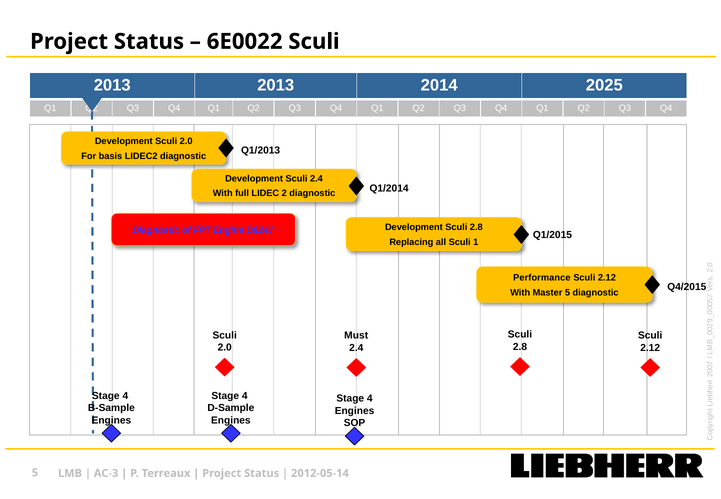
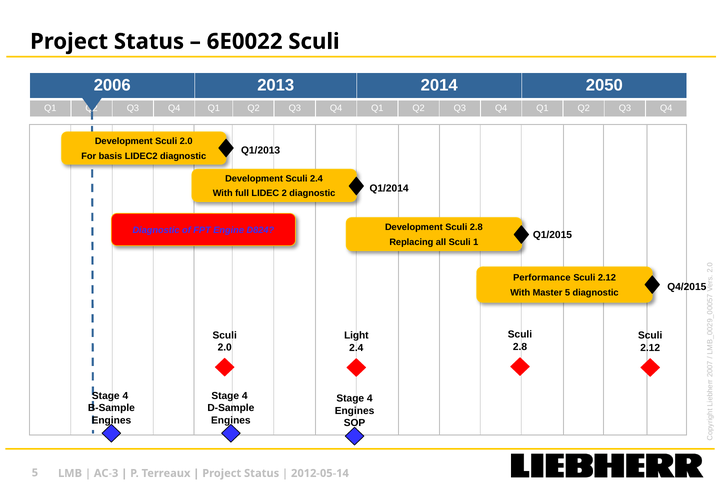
2013: 2013 -> 2006 (112, 85)
2025: 2025 -> 2050 (604, 85)
Must: Must -> Light (356, 336)
